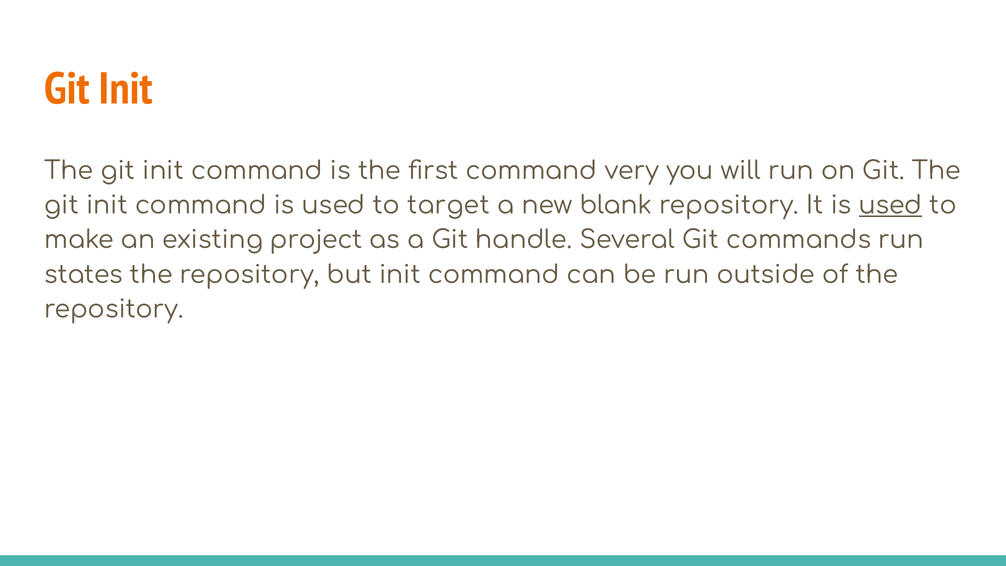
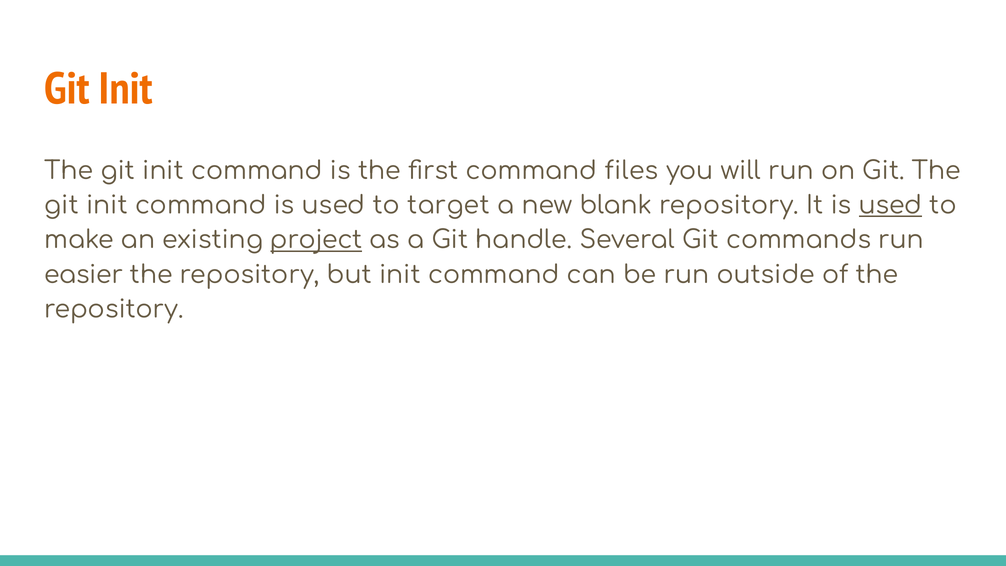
very: very -> files (632, 171)
project underline: none -> present (316, 240)
states: states -> easier (84, 275)
